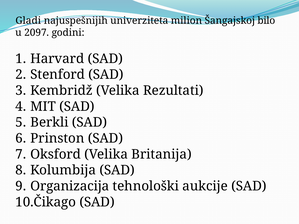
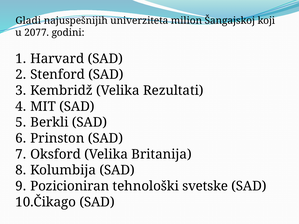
bilo: bilo -> koji (266, 21)
2097: 2097 -> 2077 (37, 33)
Organizacija: Organizacija -> Pozicioniran (70, 186)
aukcije: aukcije -> svetske (205, 186)
